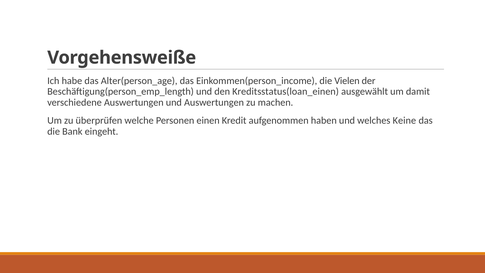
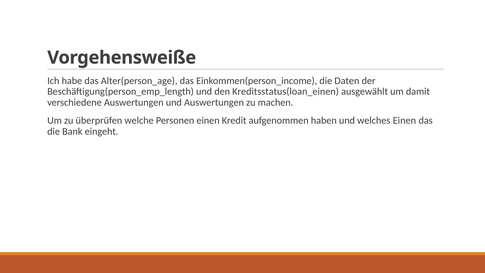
Vielen: Vielen -> Daten (347, 81)
welches Keine: Keine -> Einen (404, 120)
